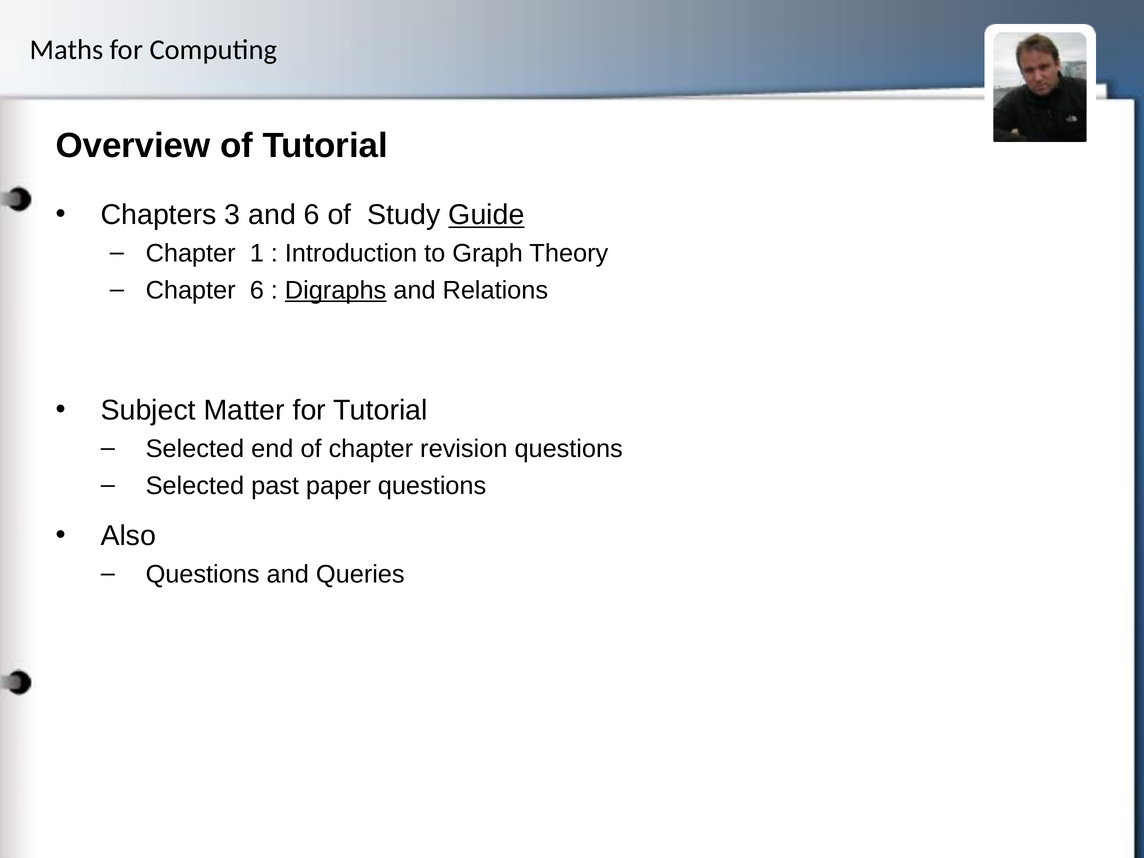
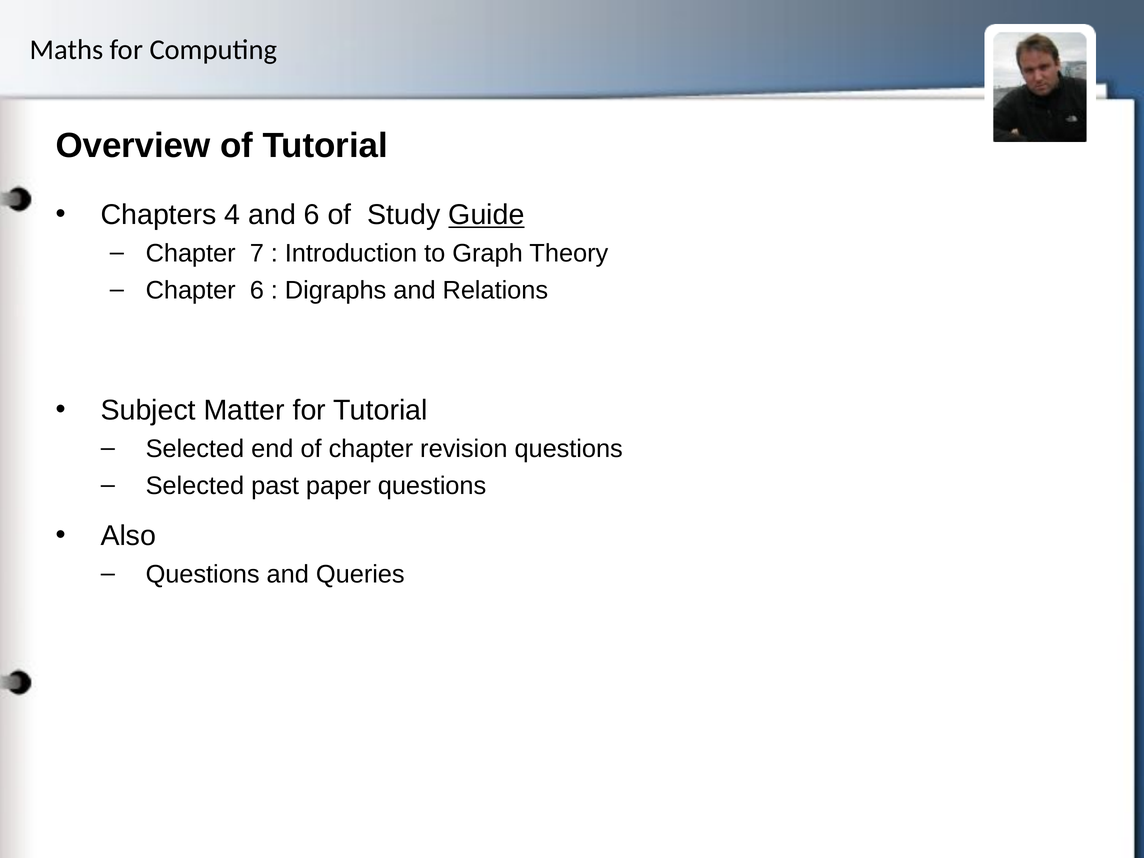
3: 3 -> 4 (232, 215)
1: 1 -> 7 (257, 253)
Digraphs underline: present -> none (336, 290)
